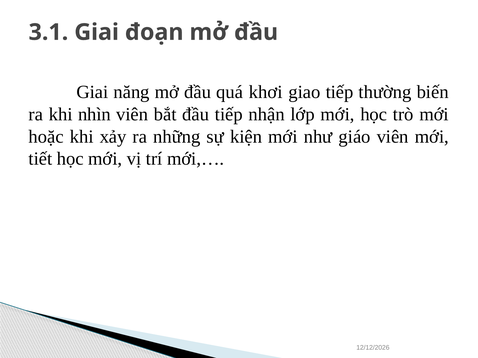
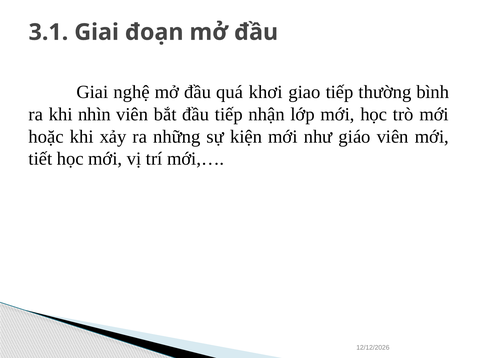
năng: năng -> nghệ (132, 92)
biến: biến -> bình (433, 92)
